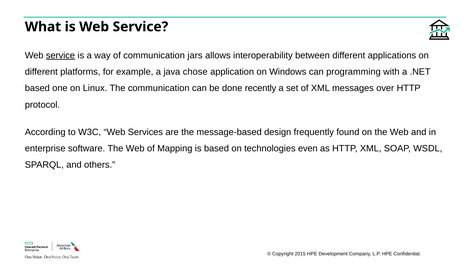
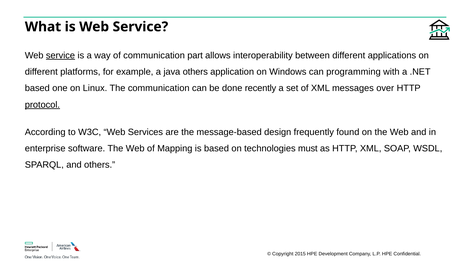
jars: jars -> part (195, 56)
java chose: chose -> others (195, 72)
protocol underline: none -> present (42, 105)
even: even -> must (308, 149)
